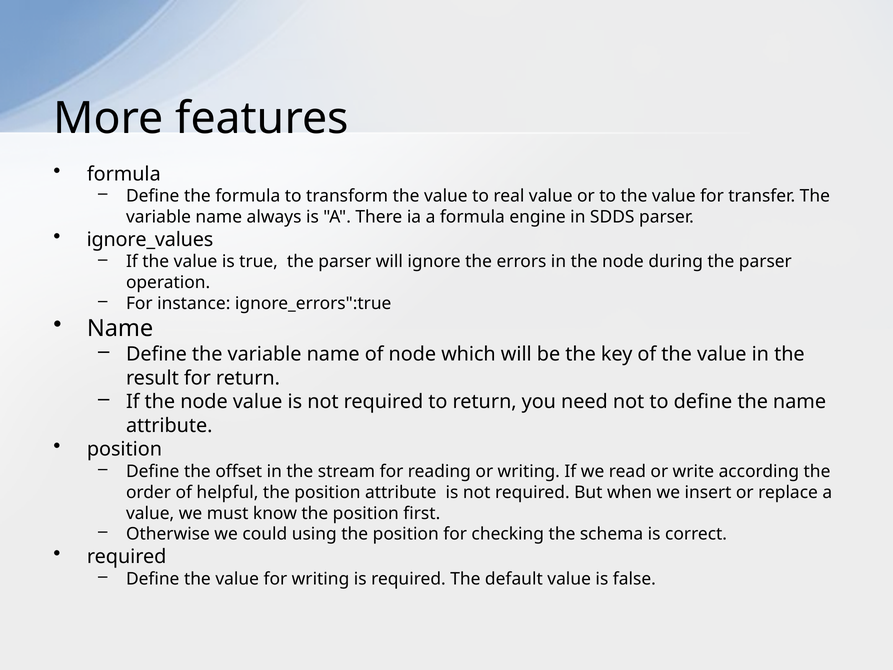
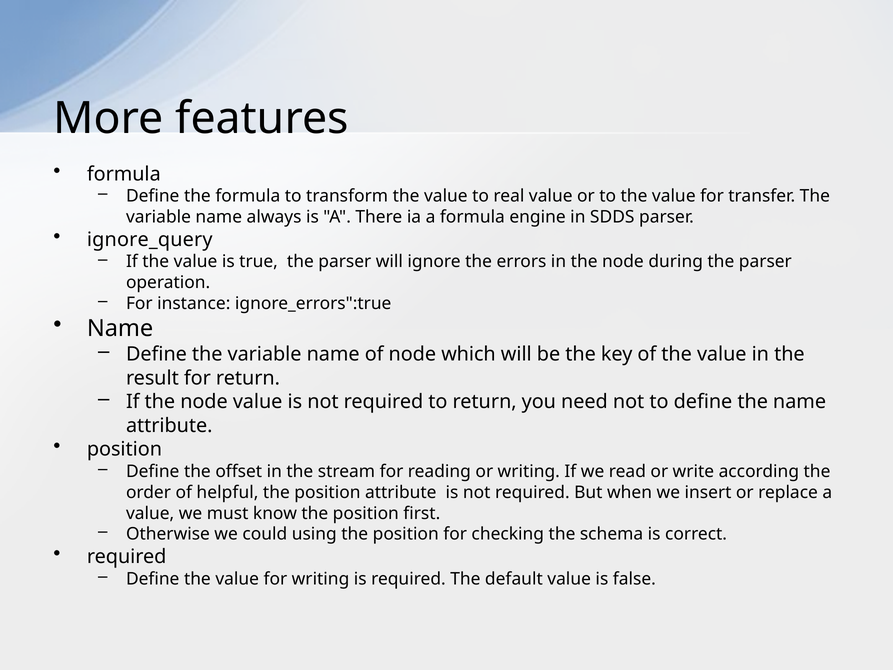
ignore_values: ignore_values -> ignore_query (150, 239)
